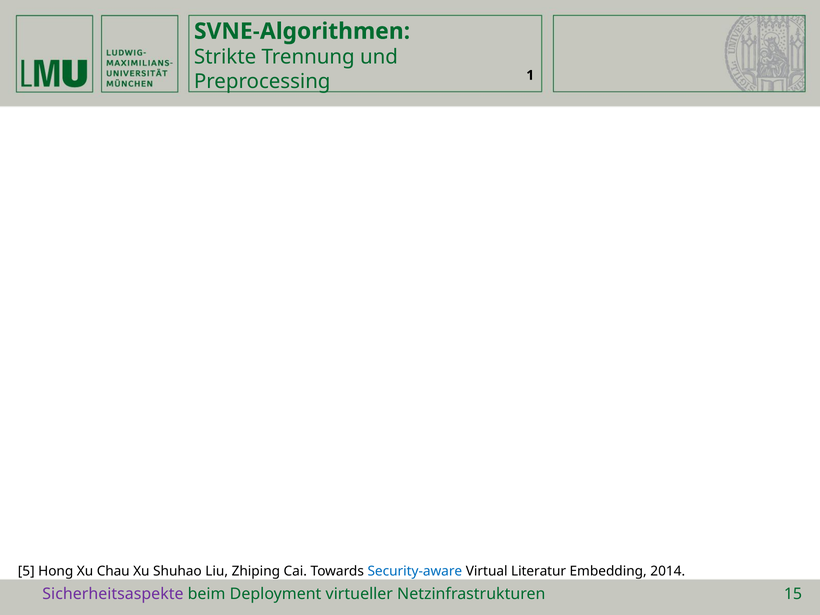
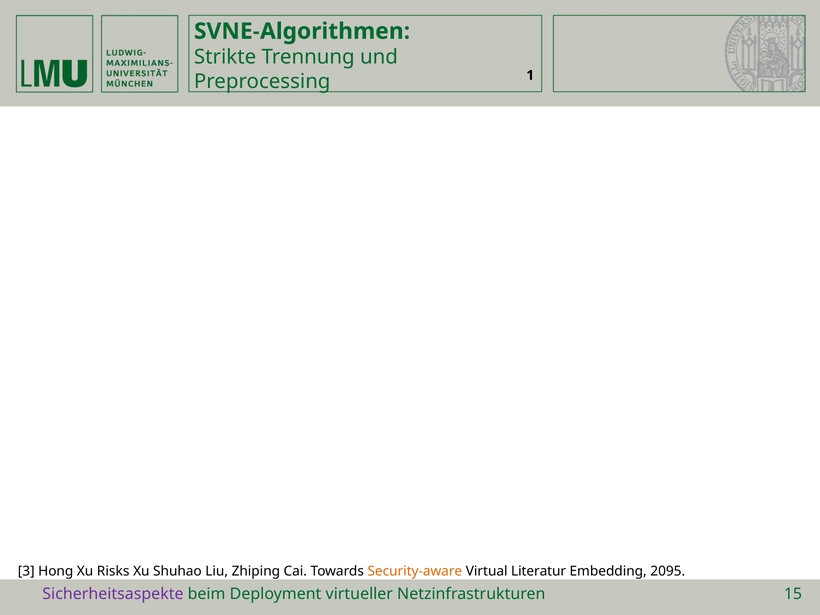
5: 5 -> 3 (26, 571)
Chau: Chau -> Risks (113, 571)
Security-aware colour: blue -> orange (415, 571)
2014: 2014 -> 2095 (668, 571)
